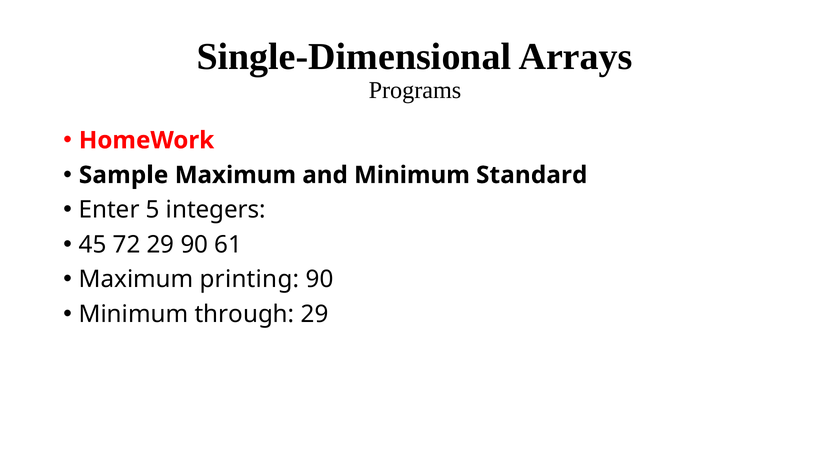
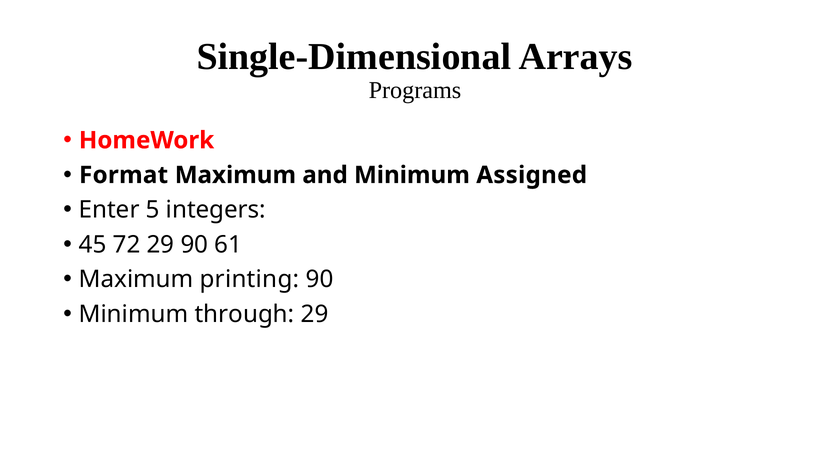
Sample: Sample -> Format (124, 175)
Standard: Standard -> Assigned (532, 175)
